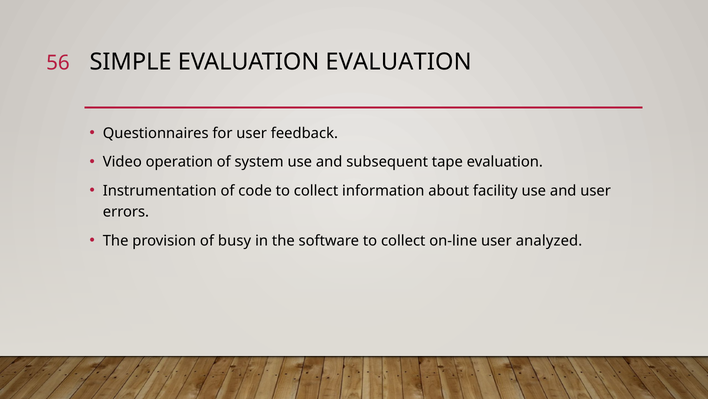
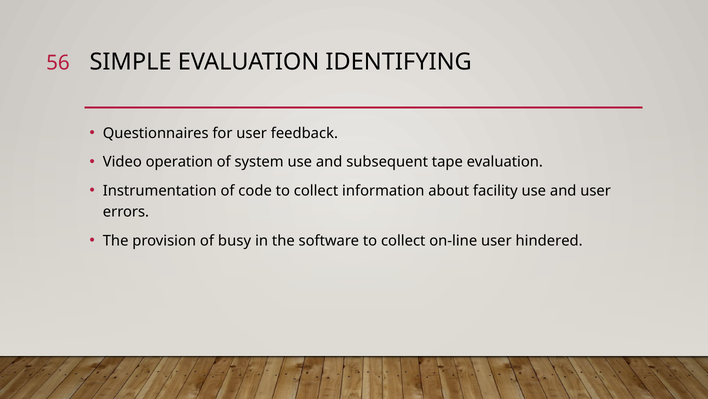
EVALUATION EVALUATION: EVALUATION -> IDENTIFYING (399, 62)
analyzed: analyzed -> hindered (549, 240)
